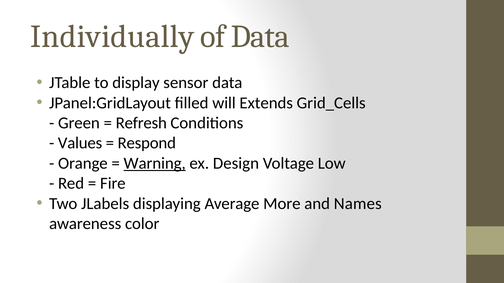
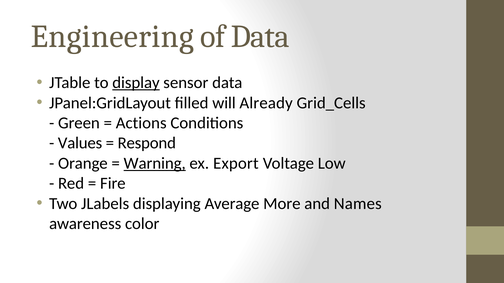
Individually: Individually -> Engineering (112, 36)
display underline: none -> present (136, 83)
Extends: Extends -> Already (266, 103)
Refresh: Refresh -> Actions (141, 123)
Design: Design -> Export (236, 164)
